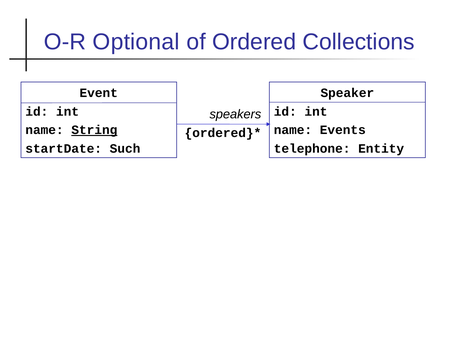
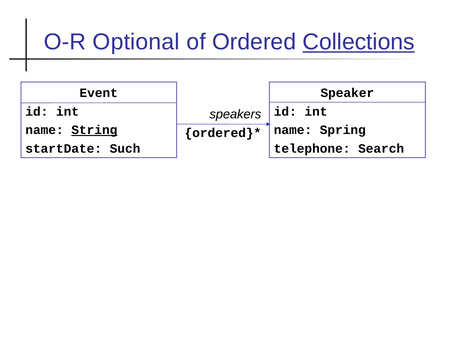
Collections underline: none -> present (359, 42)
Events: Events -> Spring (343, 130)
Entity: Entity -> Search (381, 148)
